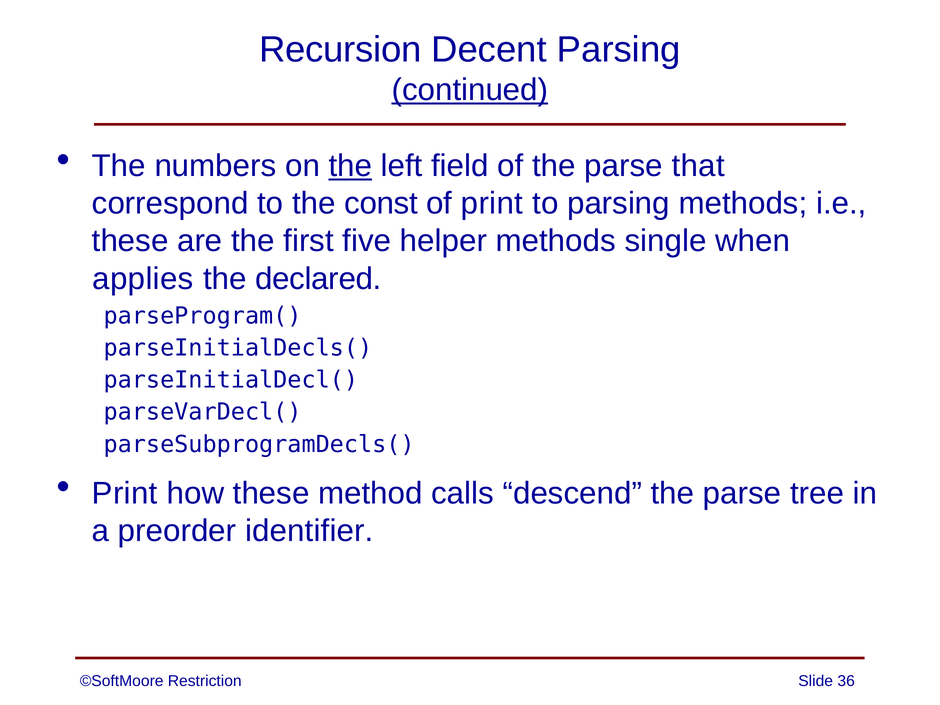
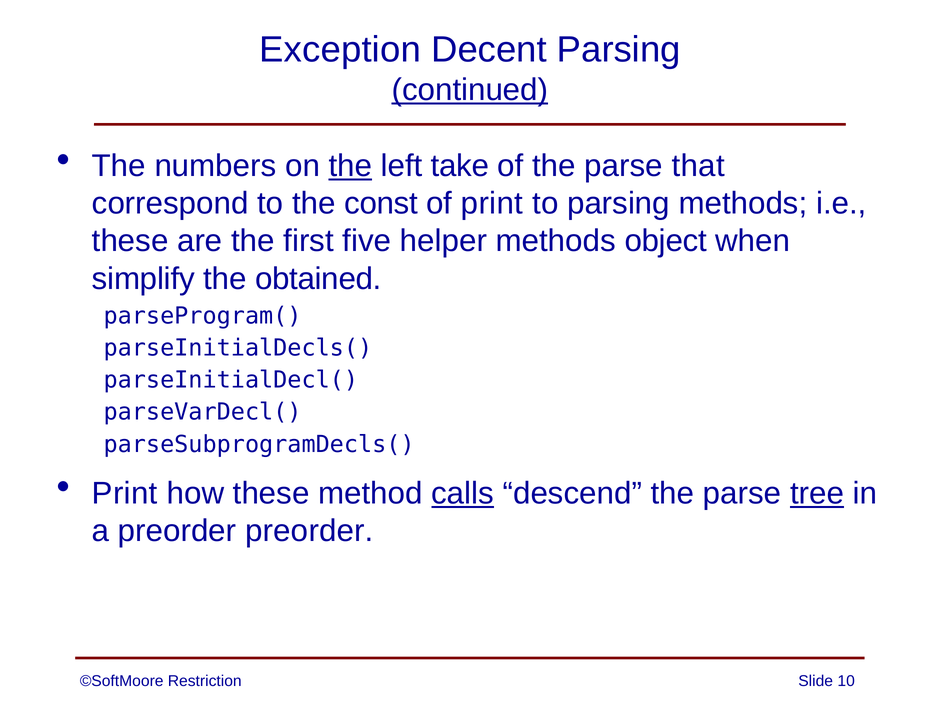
Recursion: Recursion -> Exception (340, 50)
field: field -> take (460, 166)
single: single -> object (666, 241)
applies: applies -> simplify (143, 279)
declared: declared -> obtained (318, 279)
calls underline: none -> present (463, 493)
tree underline: none -> present (817, 493)
preorder identifier: identifier -> preorder (309, 531)
36: 36 -> 10 (846, 681)
